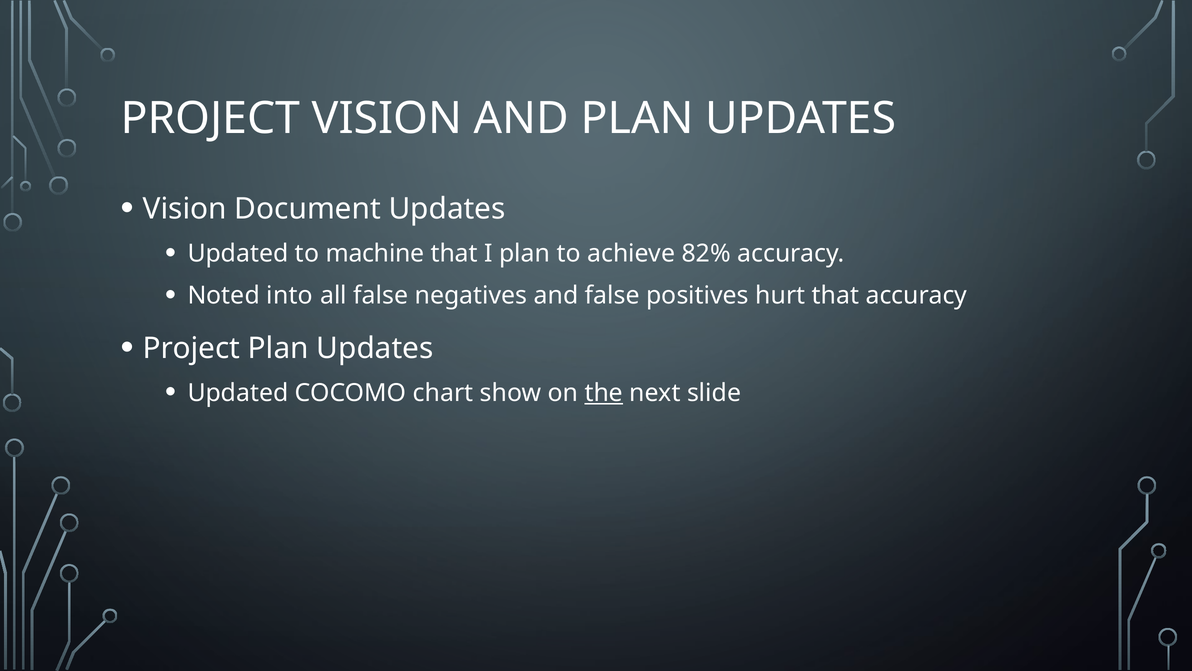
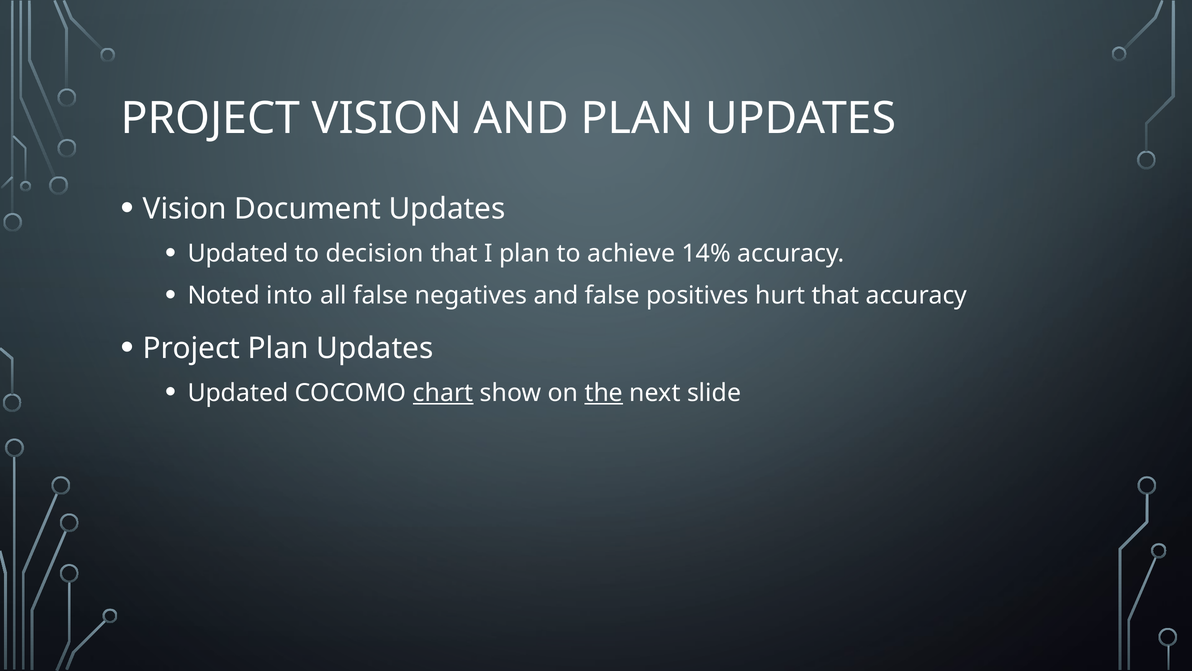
machine: machine -> decision (375, 253)
82%: 82% -> 14% (706, 253)
chart underline: none -> present (443, 393)
